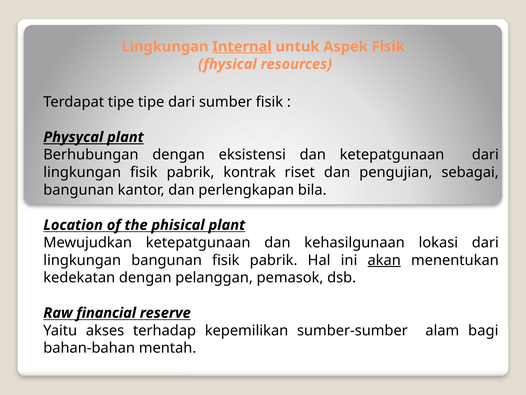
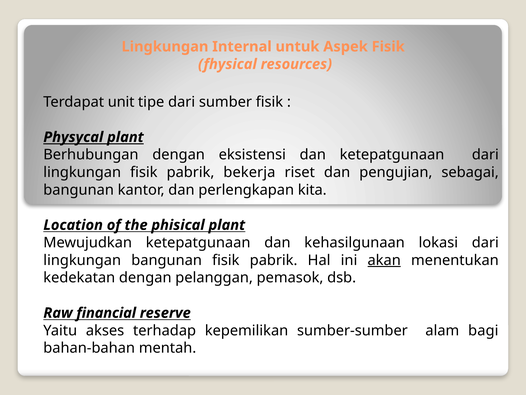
Internal underline: present -> none (242, 47)
Terdapat tipe: tipe -> unit (121, 102)
kontrak: kontrak -> bekerja (249, 172)
bila: bila -> kita (312, 190)
